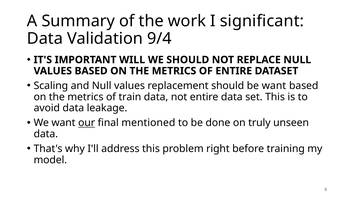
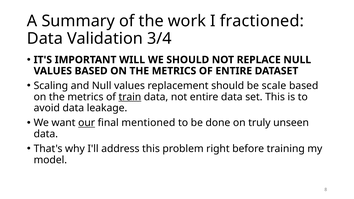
significant: significant -> fractioned (262, 21)
9/4: 9/4 -> 3/4 (159, 38)
be want: want -> scale (274, 86)
train underline: none -> present (130, 97)
